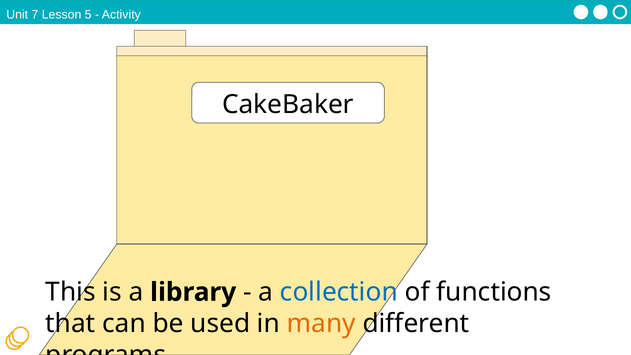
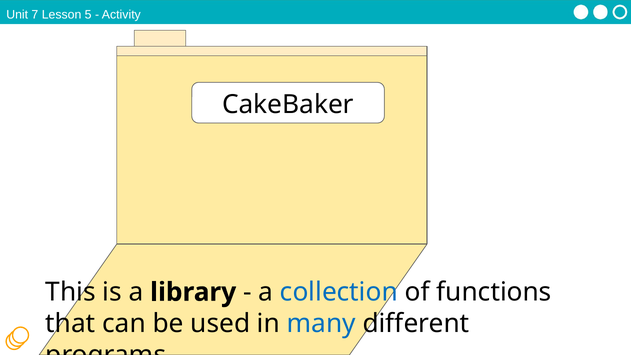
many colour: orange -> blue (321, 324)
